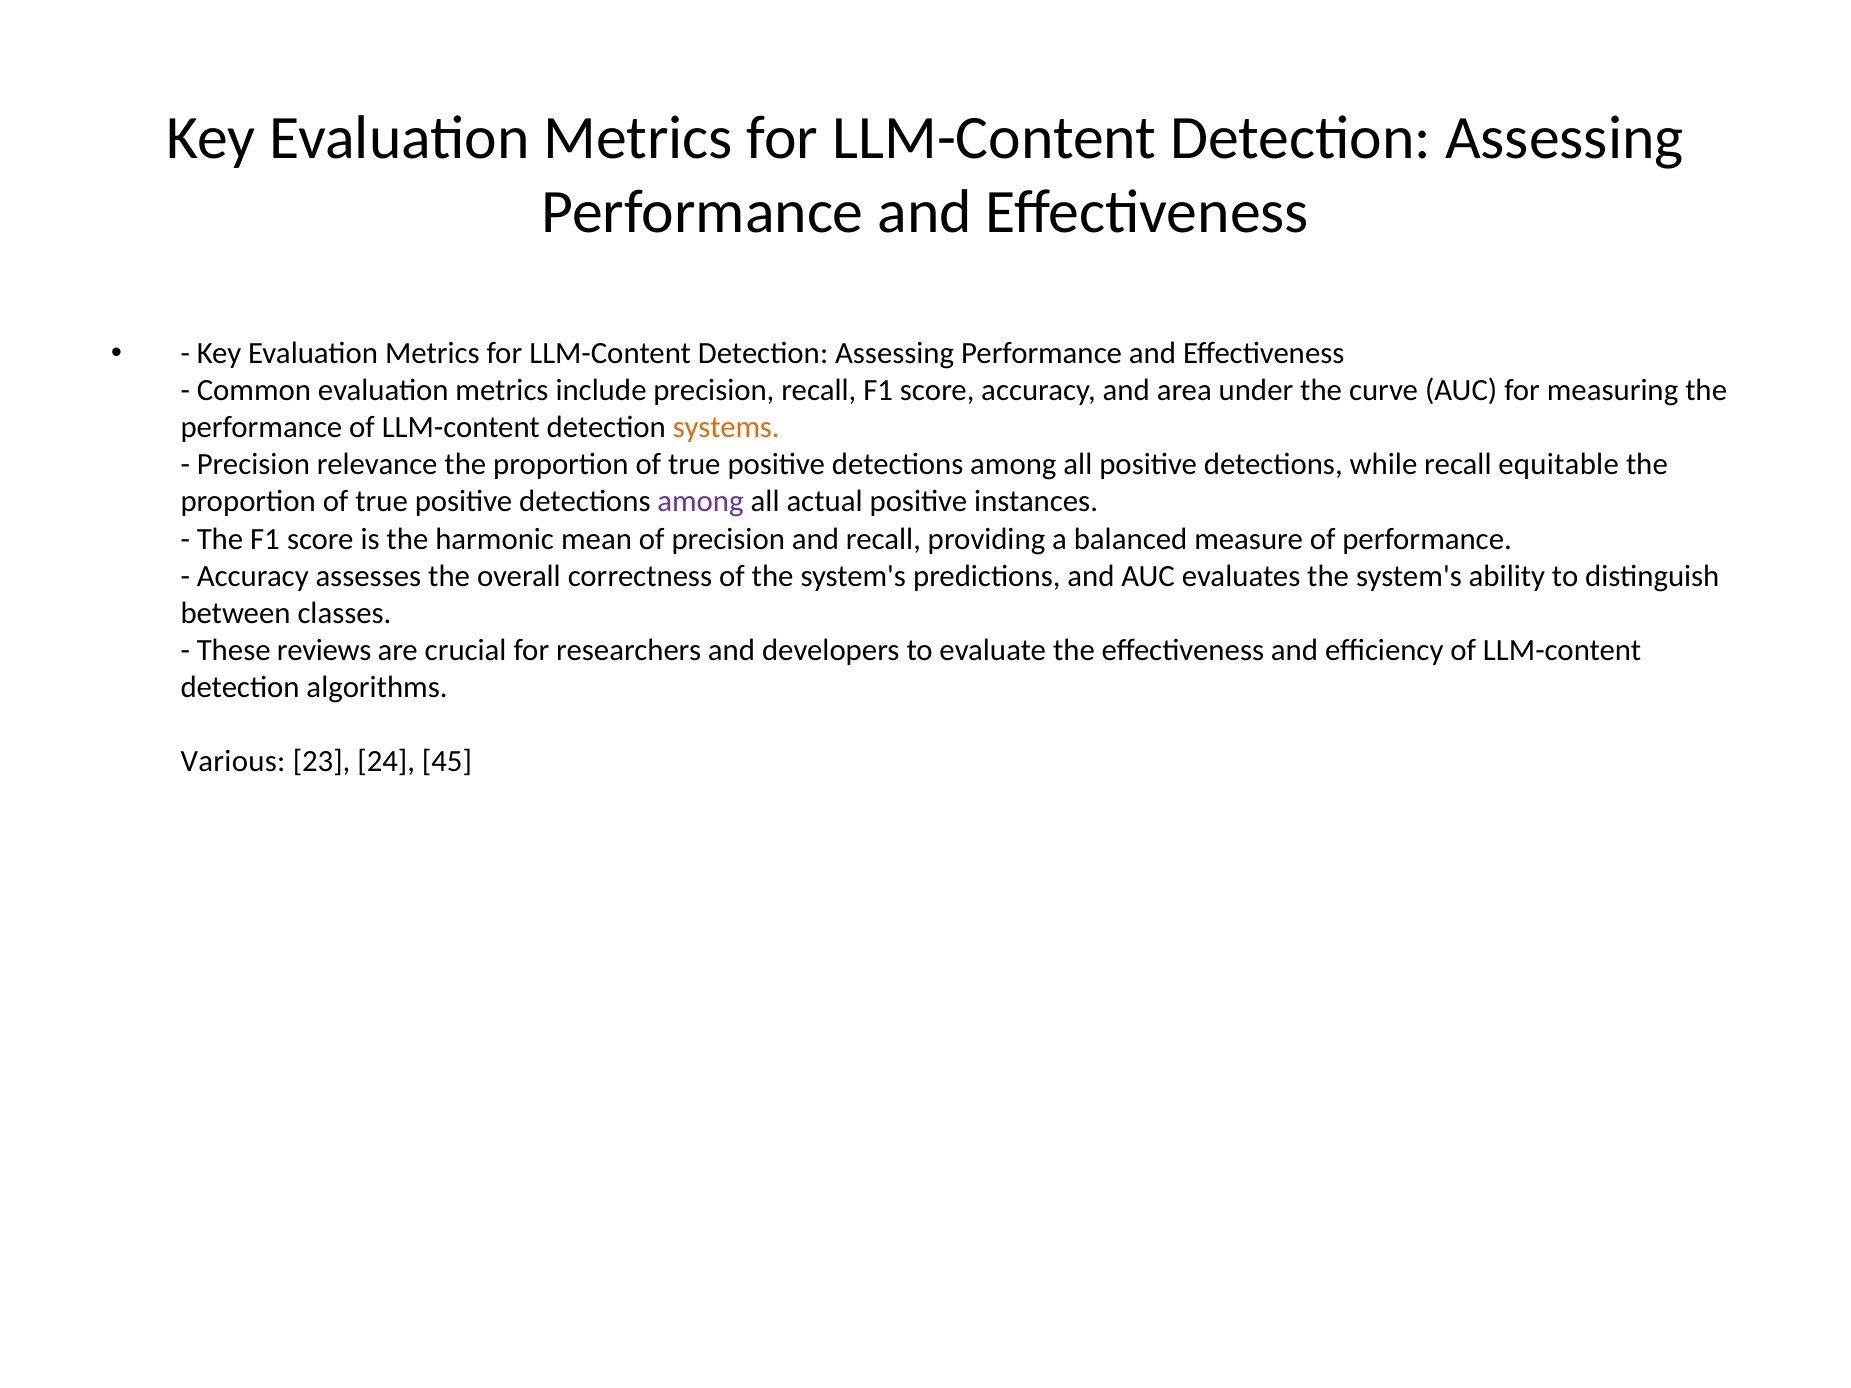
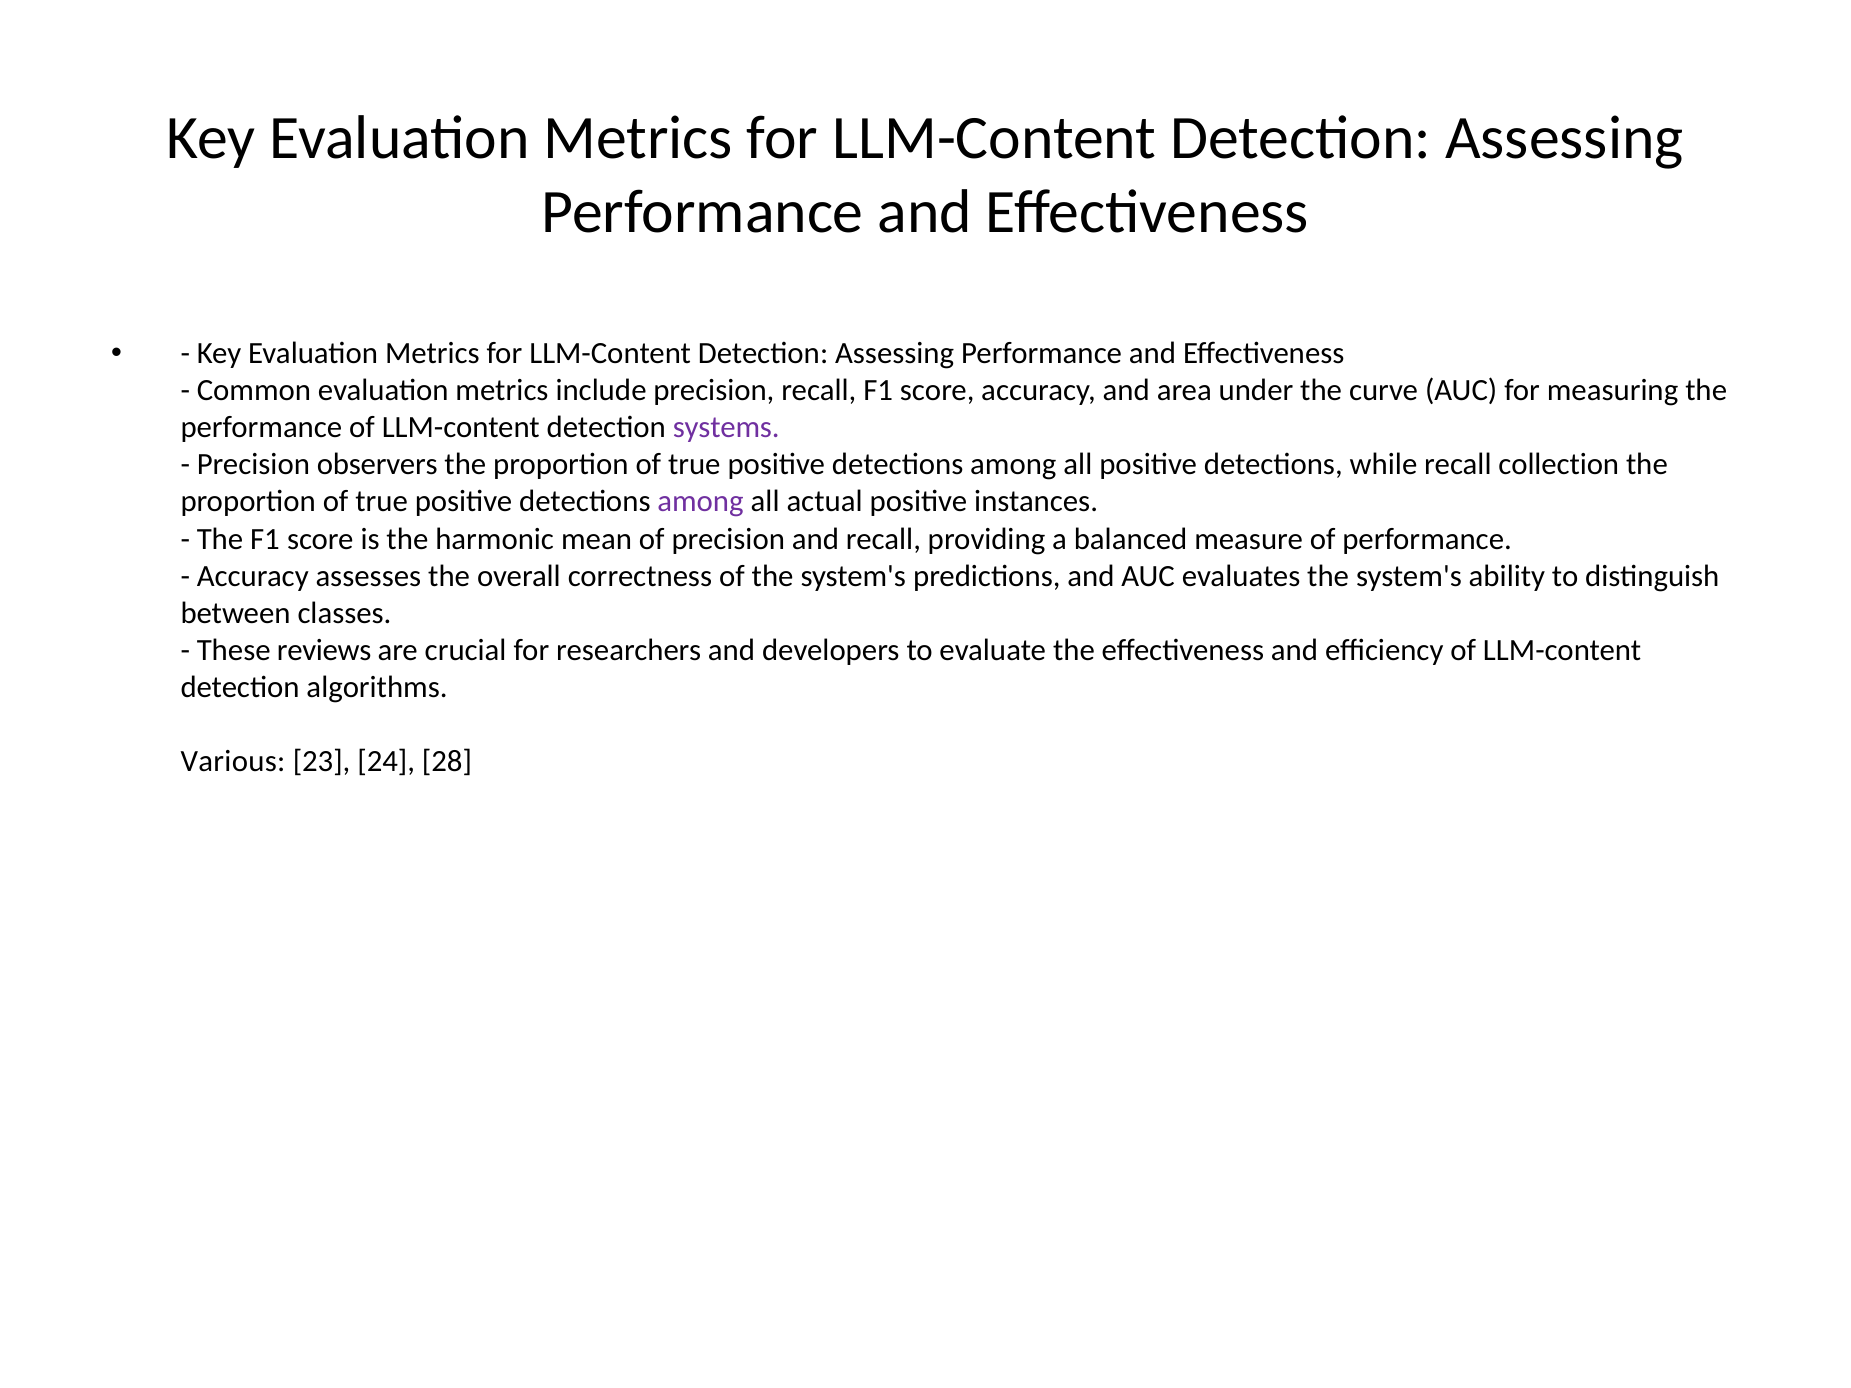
systems colour: orange -> purple (726, 428)
relevance: relevance -> observers (377, 465)
equitable: equitable -> collection (1559, 465)
45: 45 -> 28 (447, 761)
